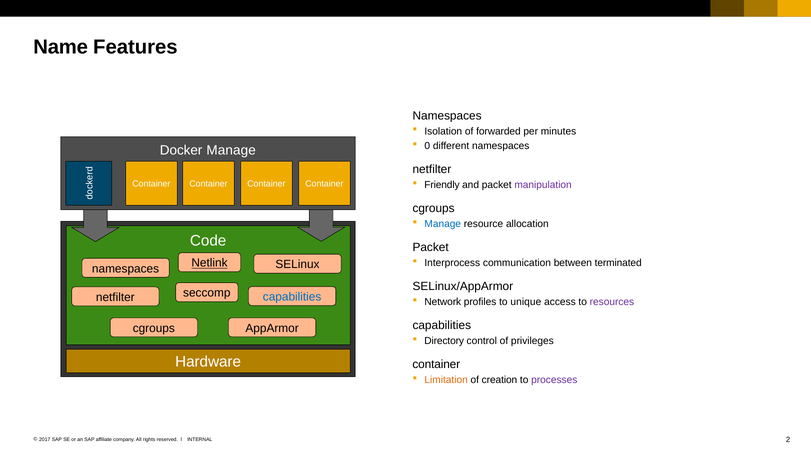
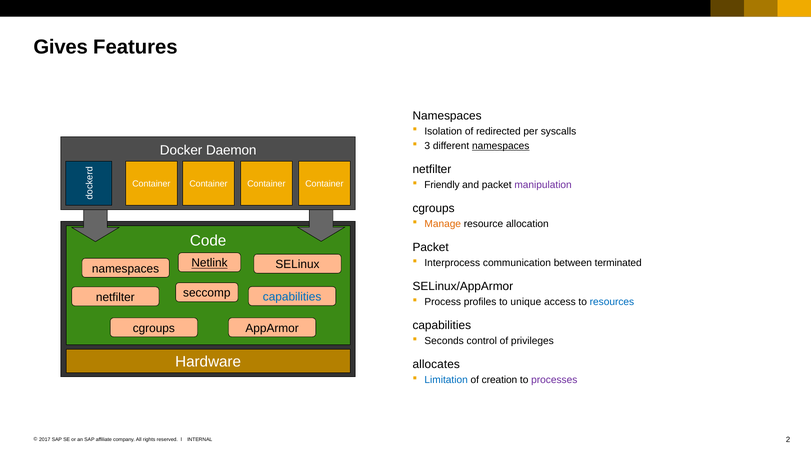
Name: Name -> Gives (61, 47)
forwarded: forwarded -> redirected (498, 131)
minutes: minutes -> syscalls (559, 131)
0: 0 -> 3 (427, 146)
namespaces underline: none -> present (501, 146)
Docker Manage: Manage -> Daemon (231, 151)
Manage colour: blue -> orange (443, 224)
Network: Network -> Process (443, 302)
resources colour: purple -> blue (612, 302)
Directory: Directory -> Seconds (444, 341)
container: container -> allocates (436, 365)
Limitation colour: orange -> blue (446, 380)
